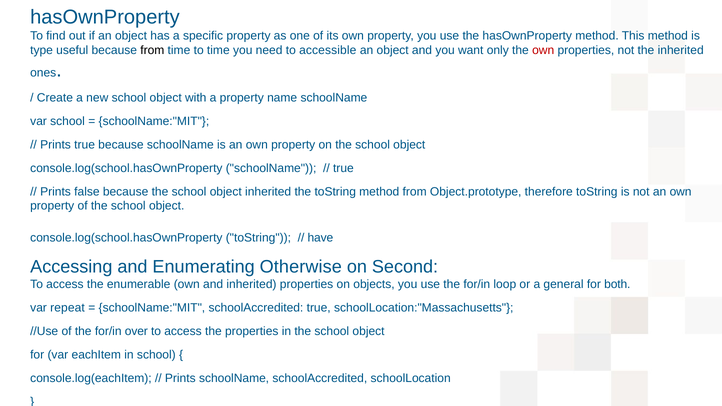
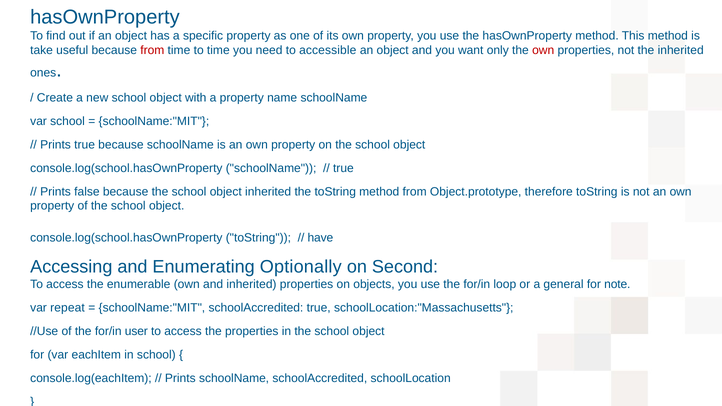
type: type -> take (42, 50)
from colour: black -> red (152, 50)
Otherwise: Otherwise -> Optionally (301, 267)
both: both -> note (617, 284)
over: over -> user (136, 331)
